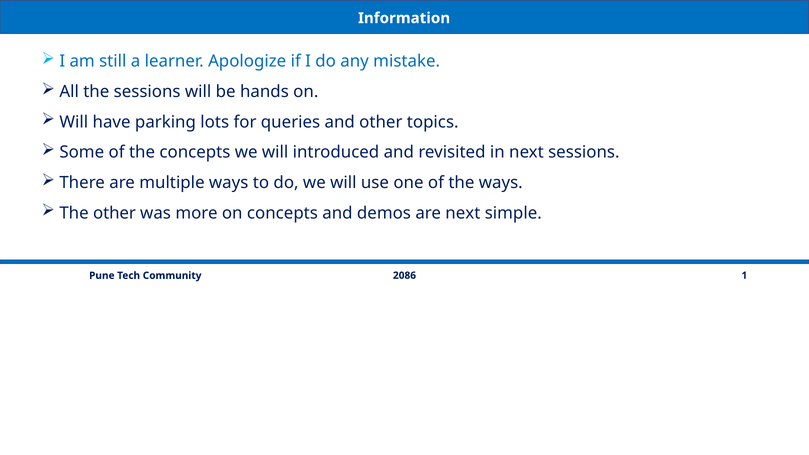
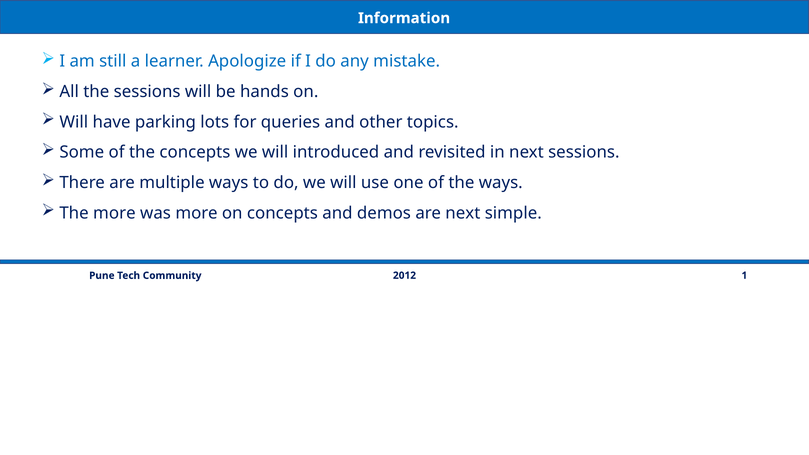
The other: other -> more (114, 213)
2086: 2086 -> 2012 (404, 276)
